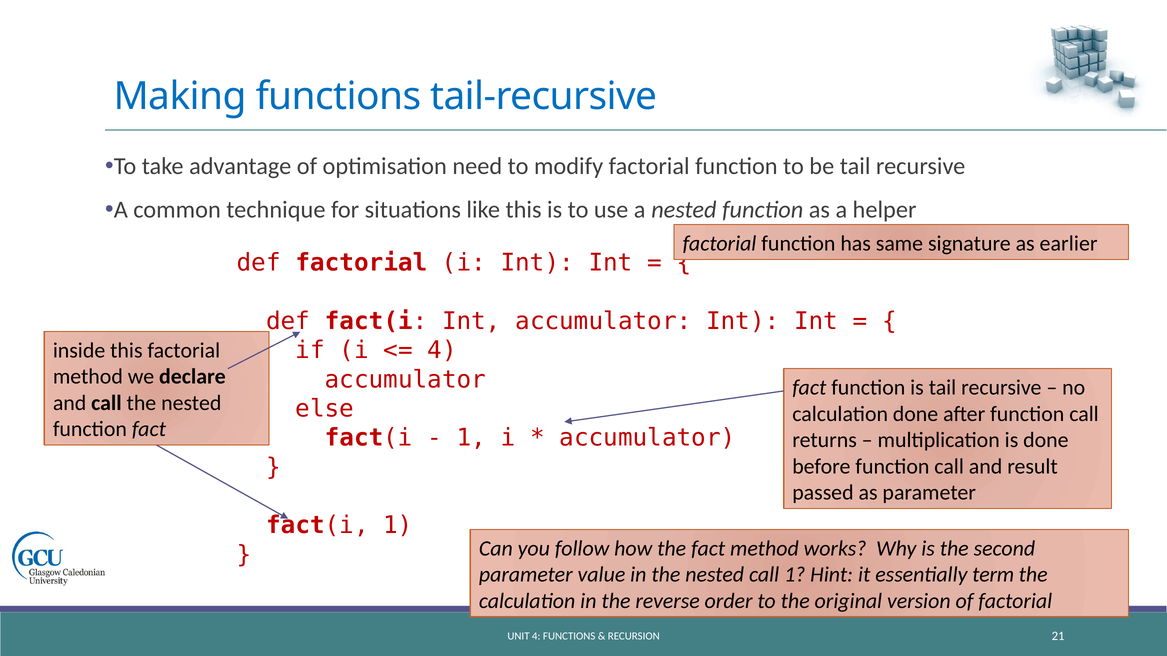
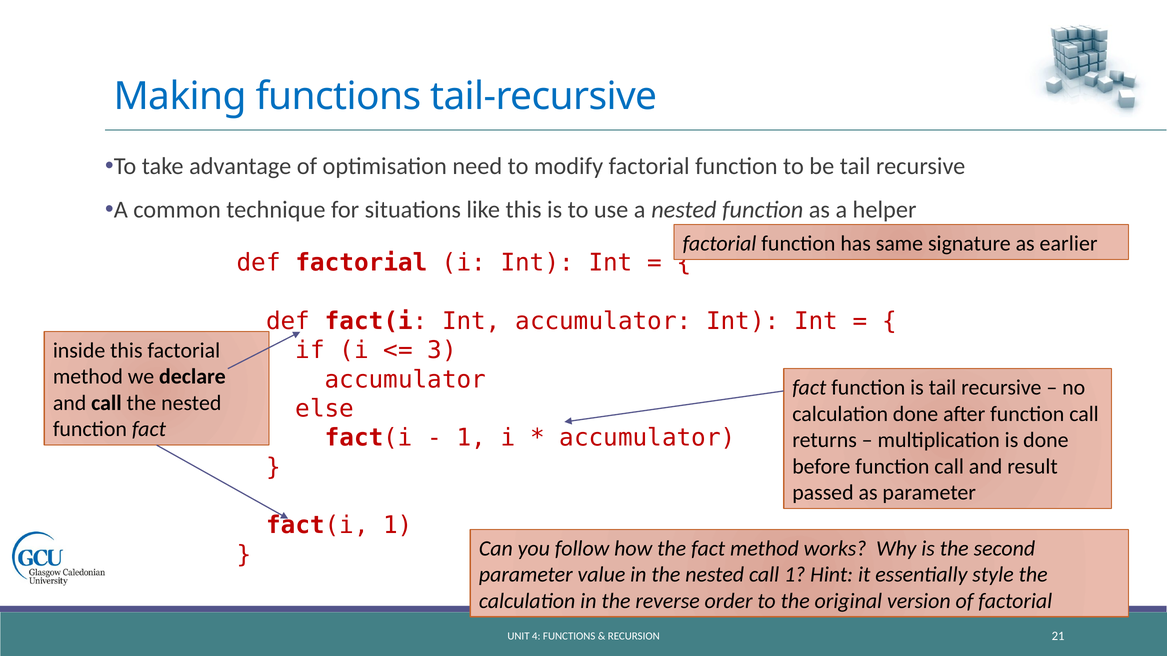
4: 4 -> 3 (442, 351)
term: term -> style (993, 575)
